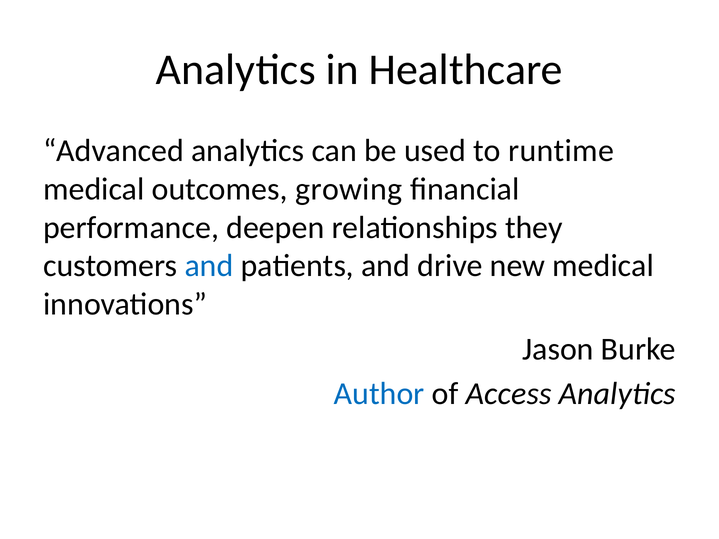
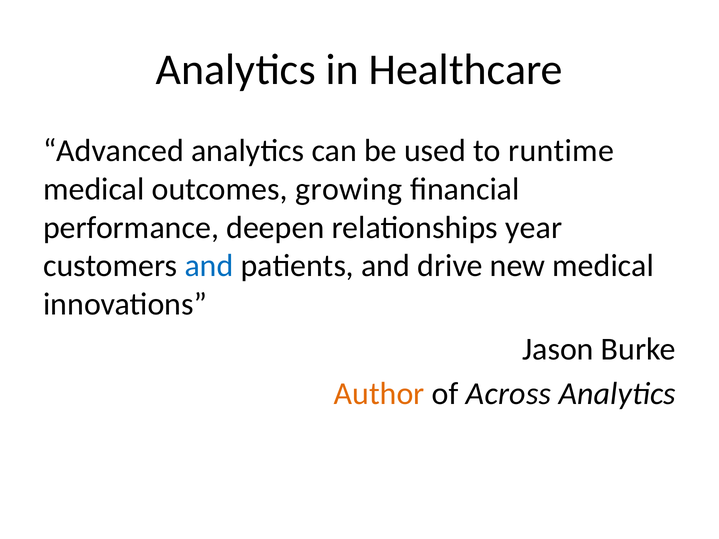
they: they -> year (534, 228)
Author colour: blue -> orange (379, 394)
Access: Access -> Across (509, 394)
